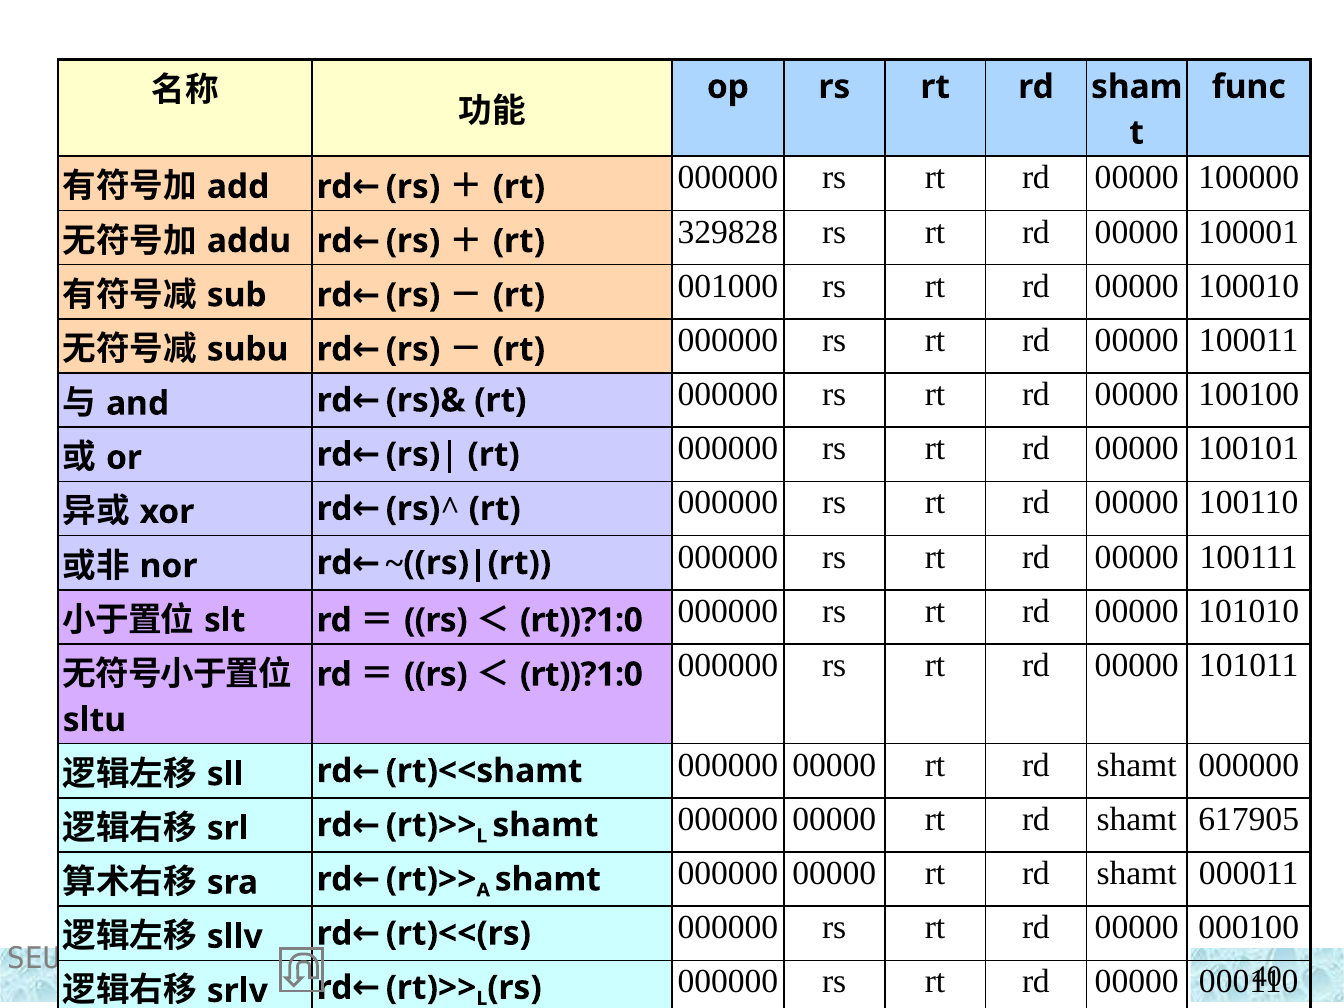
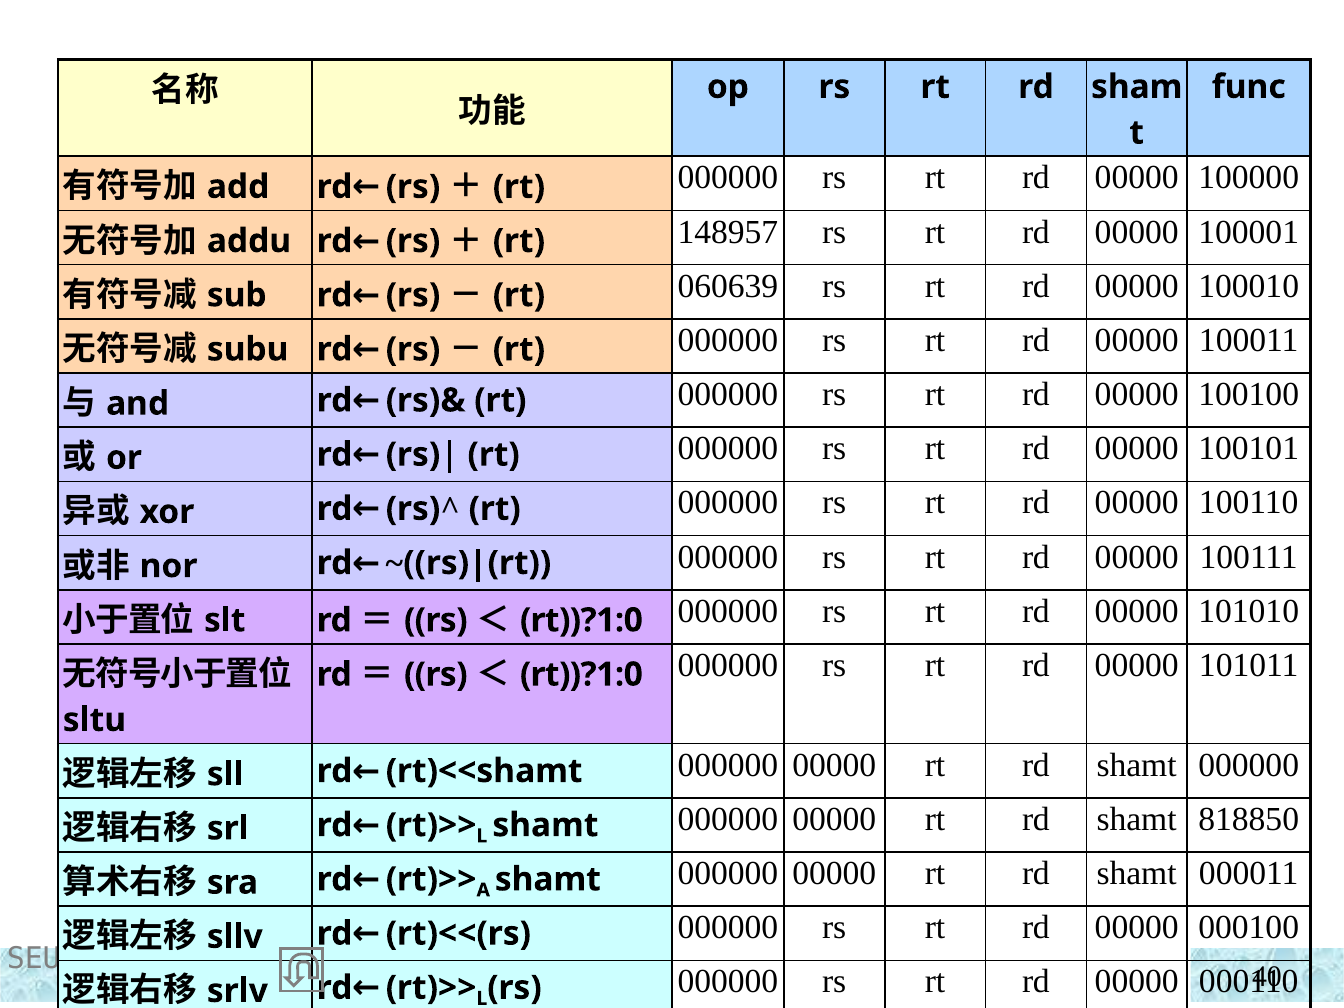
329828: 329828 -> 148957 (728, 232)
001000: 001000 -> 060639 (728, 286)
617905: 617905 -> 818850 (1249, 819)
